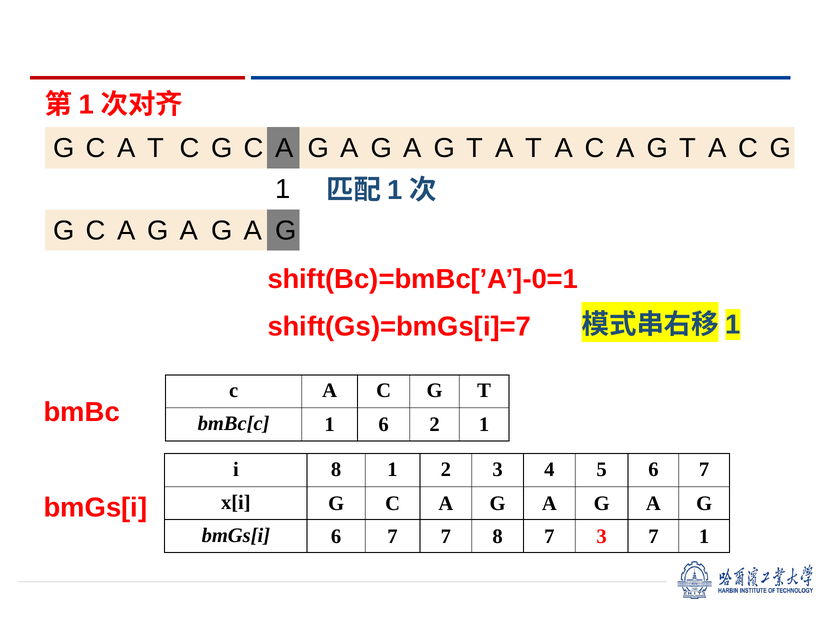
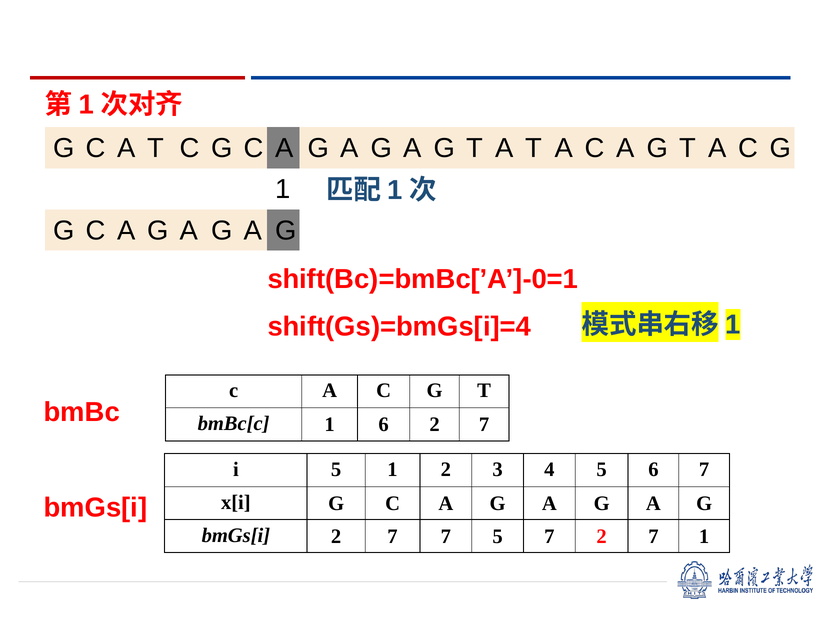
shift(Gs)=bmGs[i]=7: shift(Gs)=bmGs[i]=7 -> shift(Gs)=bmGs[i]=4 (399, 327)
6 2 1: 1 -> 7 (484, 425)
i 8: 8 -> 5 (336, 470)
bmGs[i 6: 6 -> 2 (336, 536)
7 8: 8 -> 5 (498, 536)
7 3: 3 -> 2 (602, 536)
